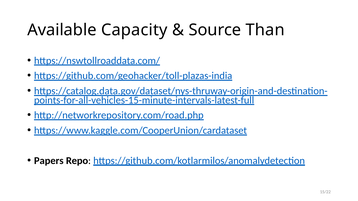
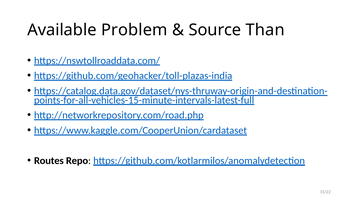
Capacity: Capacity -> Problem (134, 30)
Papers: Papers -> Routes (49, 161)
